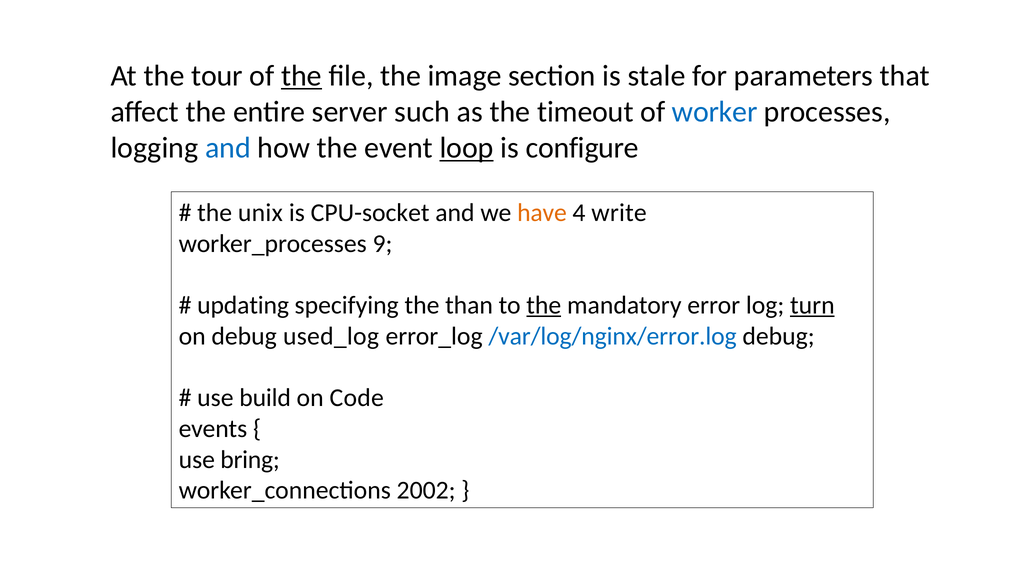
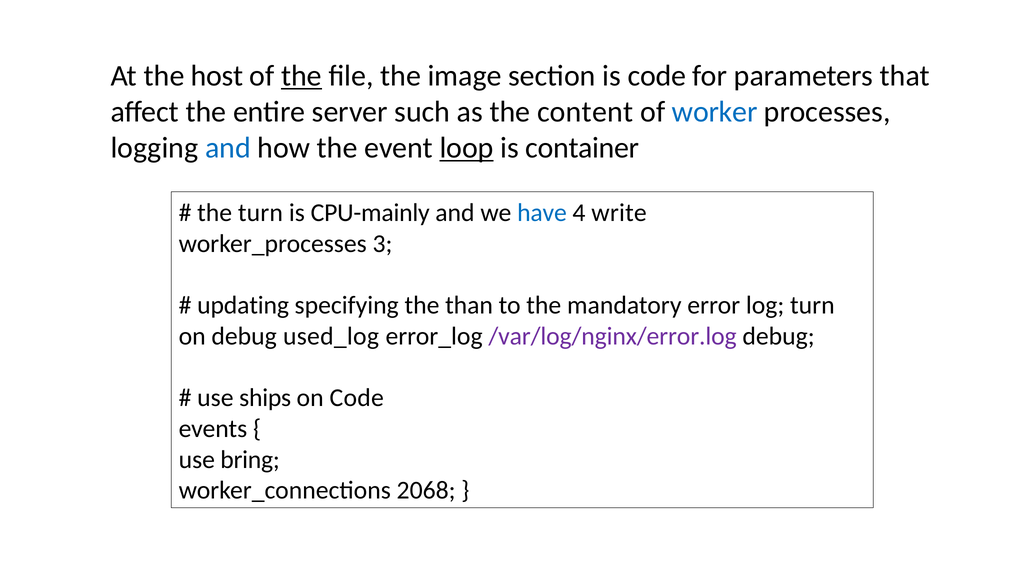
tour: tour -> host (217, 76)
is stale: stale -> code (657, 76)
timeout: timeout -> content (585, 112)
configure: configure -> container (582, 148)
the unix: unix -> turn (260, 213)
CPU-socket: CPU-socket -> CPU-mainly (370, 213)
have colour: orange -> blue (542, 213)
9: 9 -> 3 (382, 244)
the underline: present -> none (544, 306)
turn underline: present -> none (812, 306)
/var/log/nginx/error.log colour: blue -> purple (613, 336)
build: build -> ships (265, 398)
2002: 2002 -> 2068 (426, 491)
